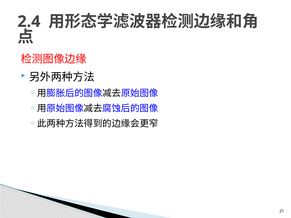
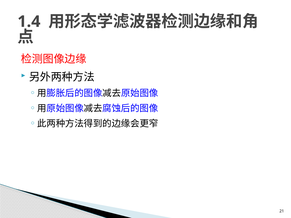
2.4: 2.4 -> 1.4 (29, 22)
